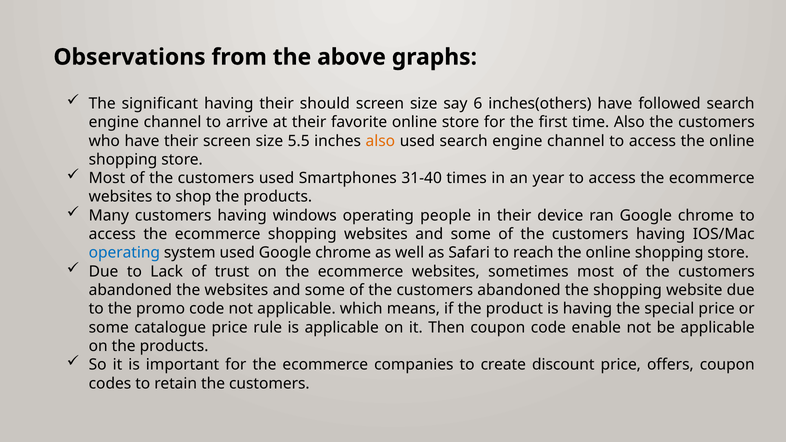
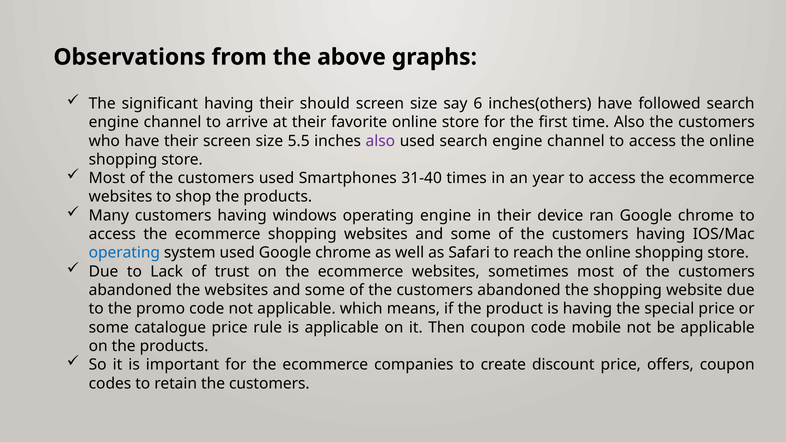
also colour: orange -> purple (380, 141)
operating people: people -> engine (446, 216)
enable: enable -> mobile (596, 328)
